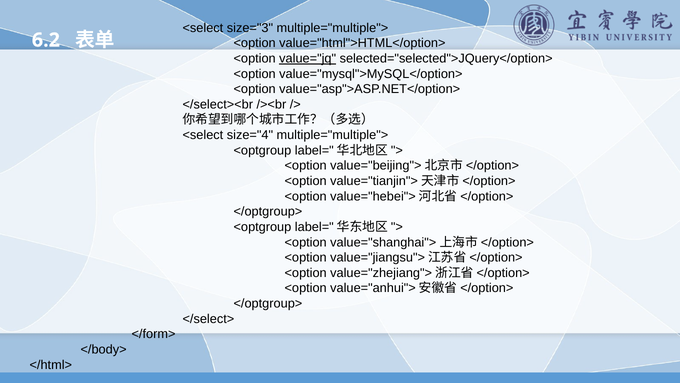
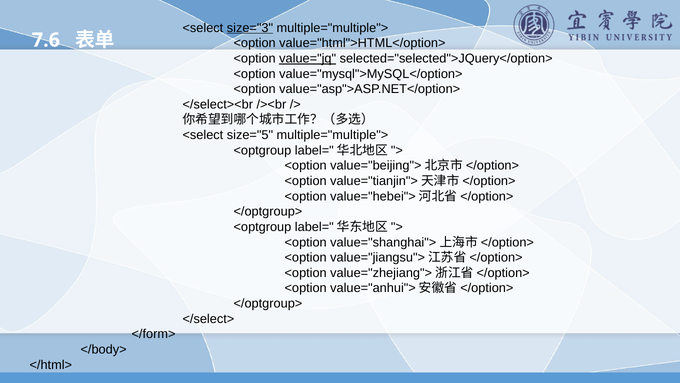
size="3 underline: none -> present (250, 28)
6.2: 6.2 -> 7.6 (46, 40)
size="4: size="4 -> size="5 (250, 135)
